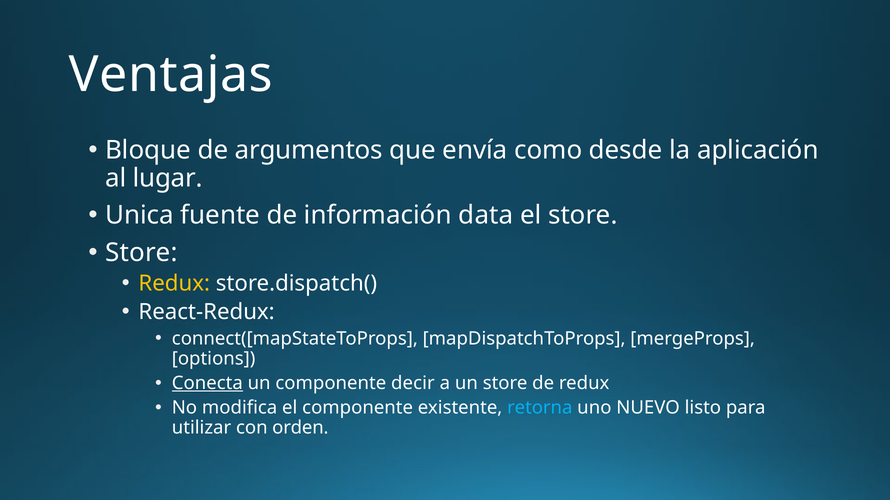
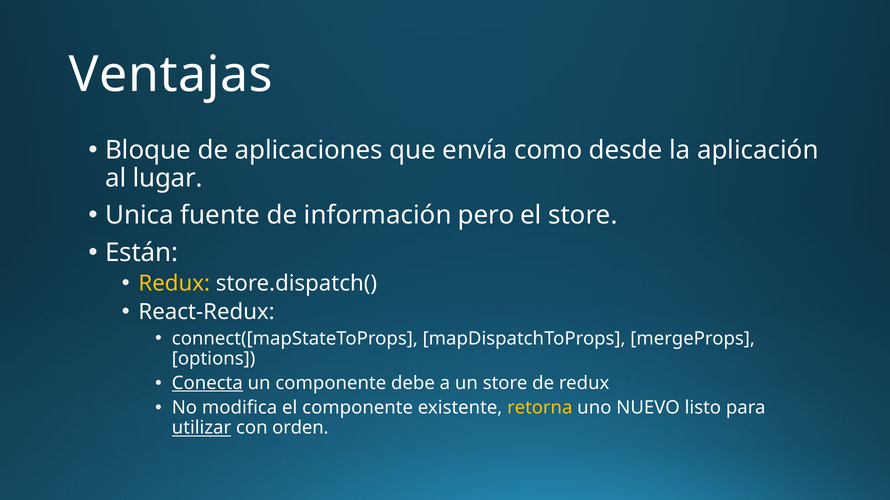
argumentos: argumentos -> aplicaciones (309, 150)
data: data -> pero (486, 216)
Store: Store -> Están (142, 253)
decir: decir -> debe (413, 384)
retorna colour: light blue -> yellow (540, 408)
utilizar underline: none -> present (202, 428)
